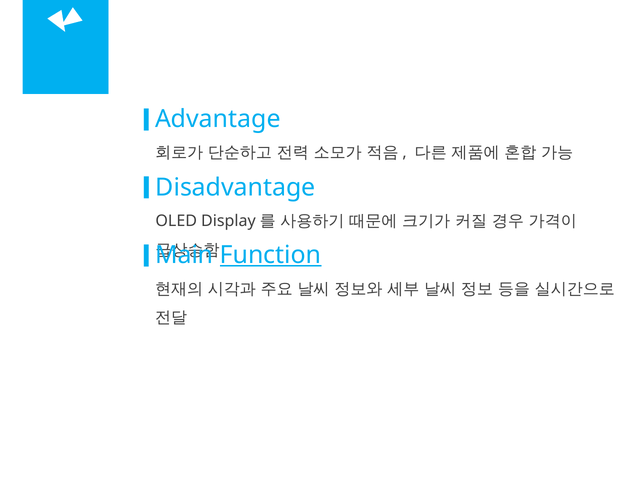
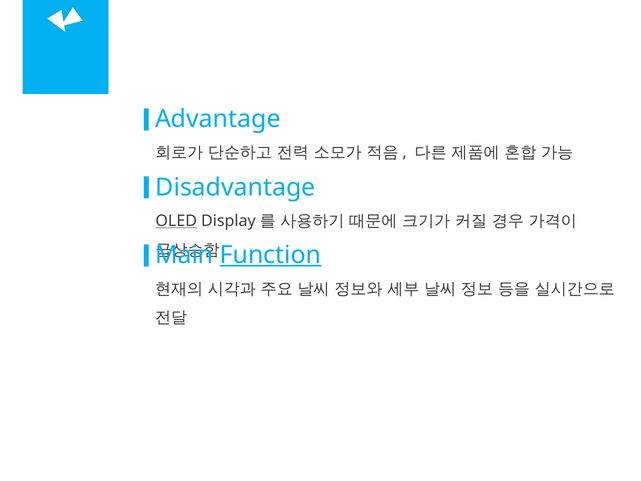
OLED underline: none -> present (176, 221)
